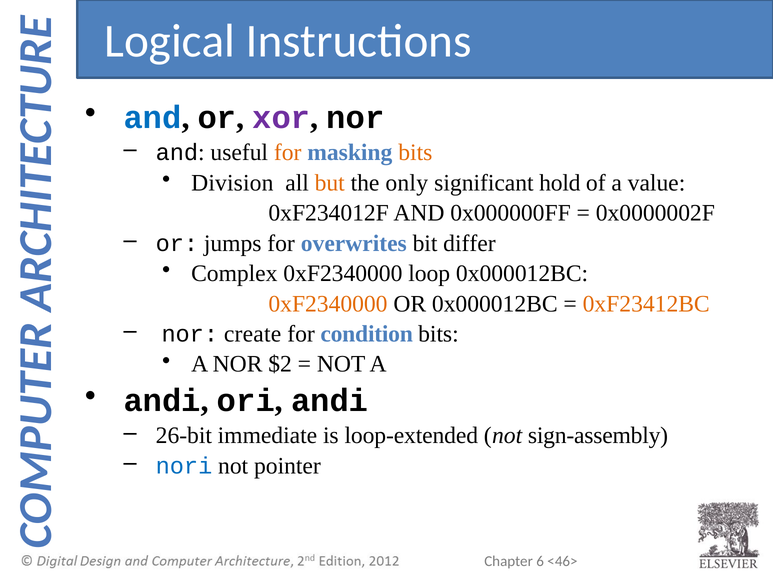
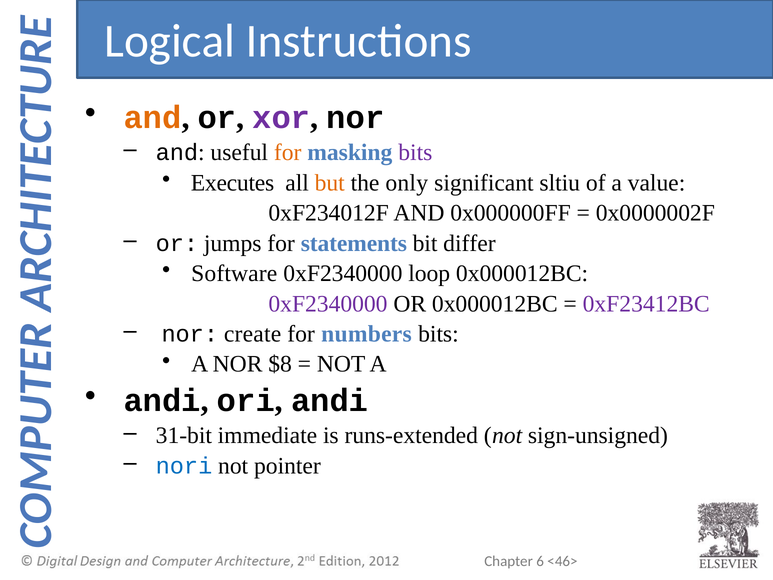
and colour: blue -> orange (153, 118)
bits colour: orange -> purple (415, 152)
Division: Division -> Executes (233, 183)
hold: hold -> sltiu (560, 183)
overwrites: overwrites -> statements (354, 243)
Complex: Complex -> Software (234, 273)
0xF2340000 colour: orange -> purple (328, 304)
0xF23412BC colour: orange -> purple (646, 304)
condition: condition -> numbers (366, 334)
$2: $2 -> $8 (280, 364)
26-bit: 26-bit -> 31-bit (184, 435)
loop-extended: loop-extended -> runs-extended (411, 435)
sign-assembly: sign-assembly -> sign-unsigned (598, 435)
